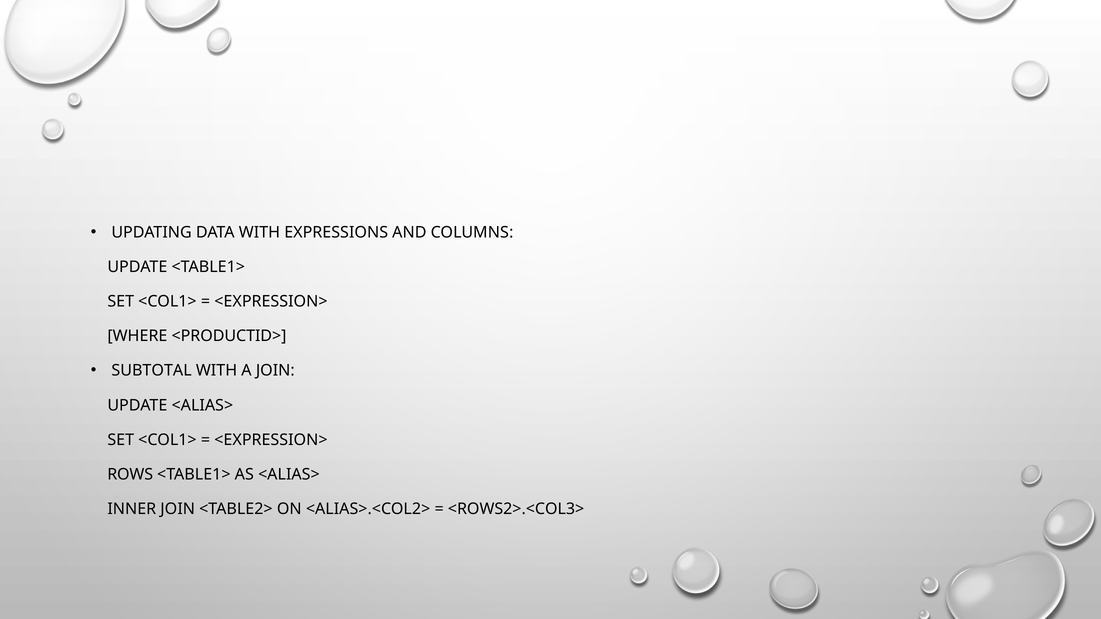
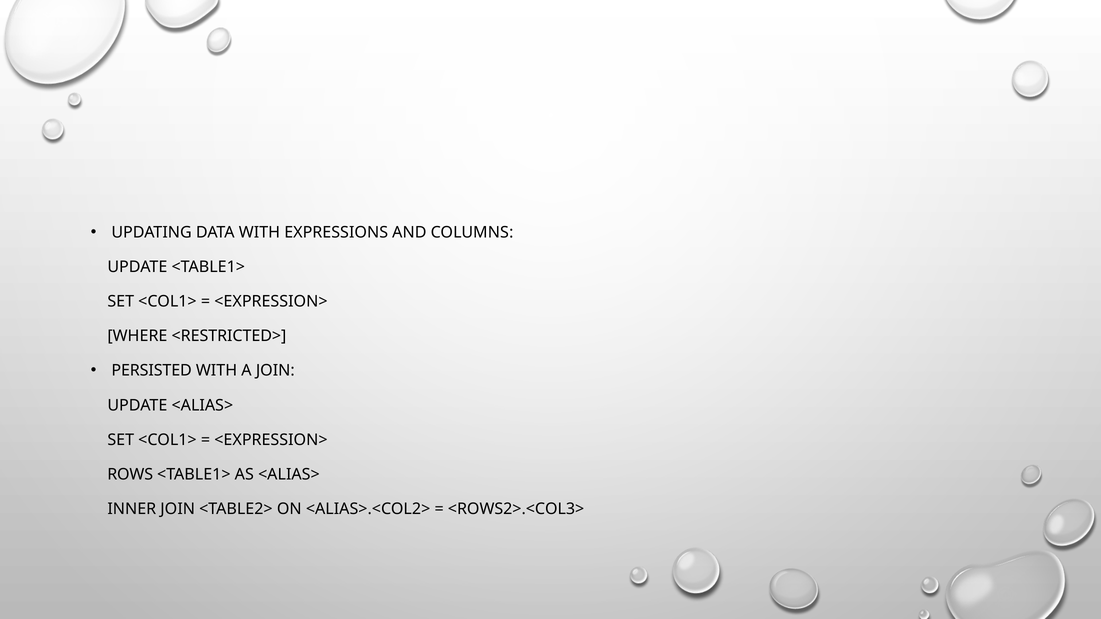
<PRODUCTID>: <PRODUCTID> -> <RESTRICTED> (229, 336)
SUBTOTAL: SUBTOTAL -> PERSISTED (152, 371)
